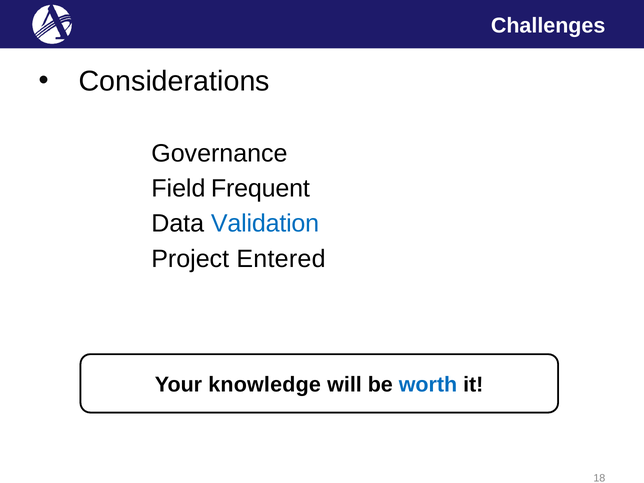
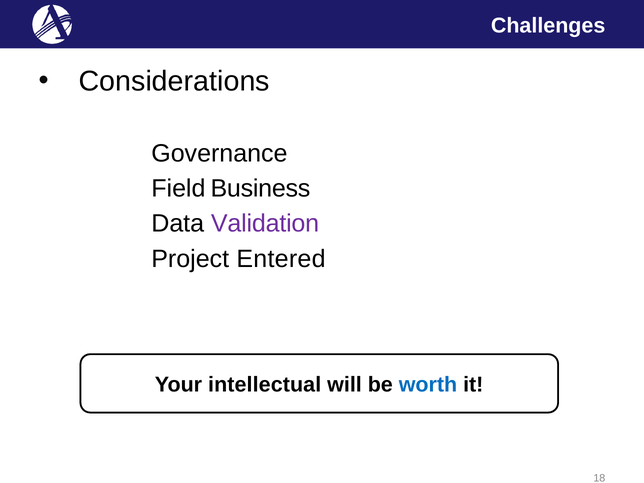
Frequent: Frequent -> Business (260, 189)
Validation colour: blue -> purple (265, 224)
knowledge: knowledge -> intellectual (265, 385)
